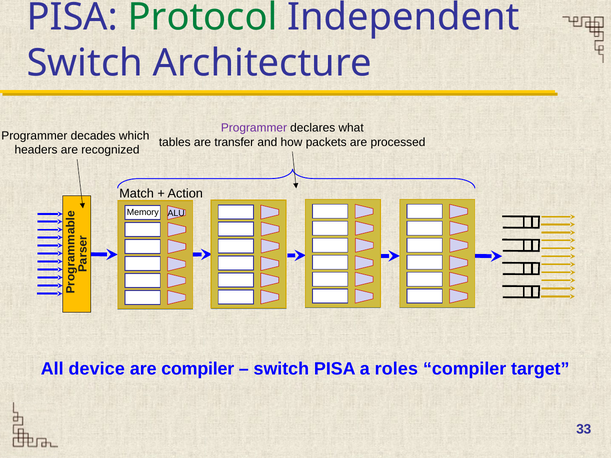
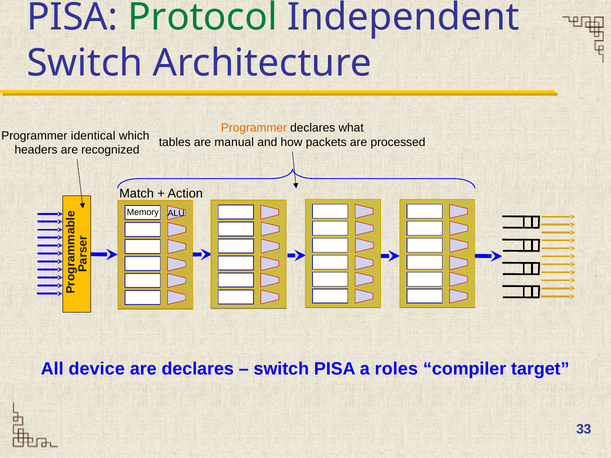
Programmer colour: purple -> orange (254, 128)
decades: decades -> identical (93, 136)
transfer: transfer -> manual (234, 142)
are compiler: compiler -> declares (198, 369)
